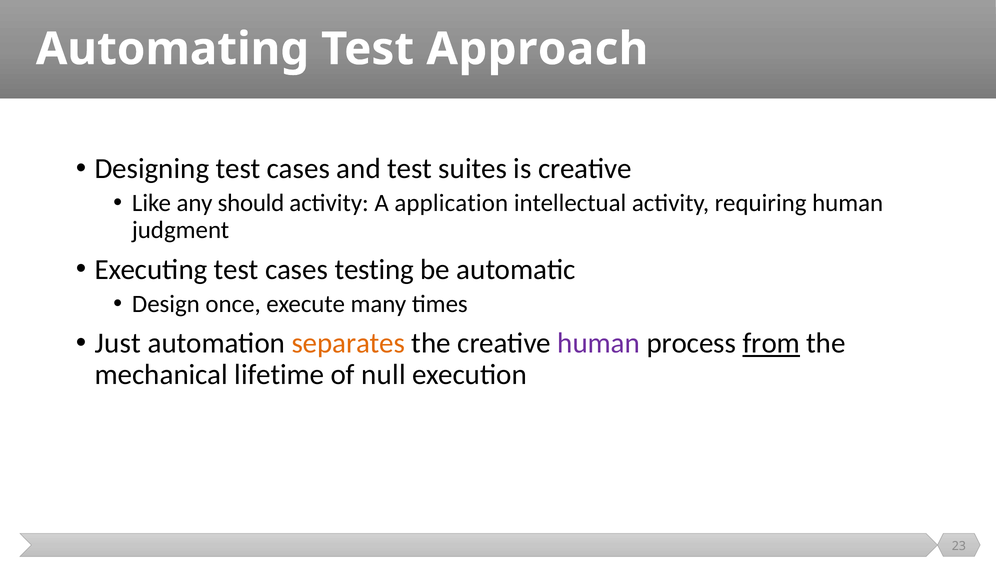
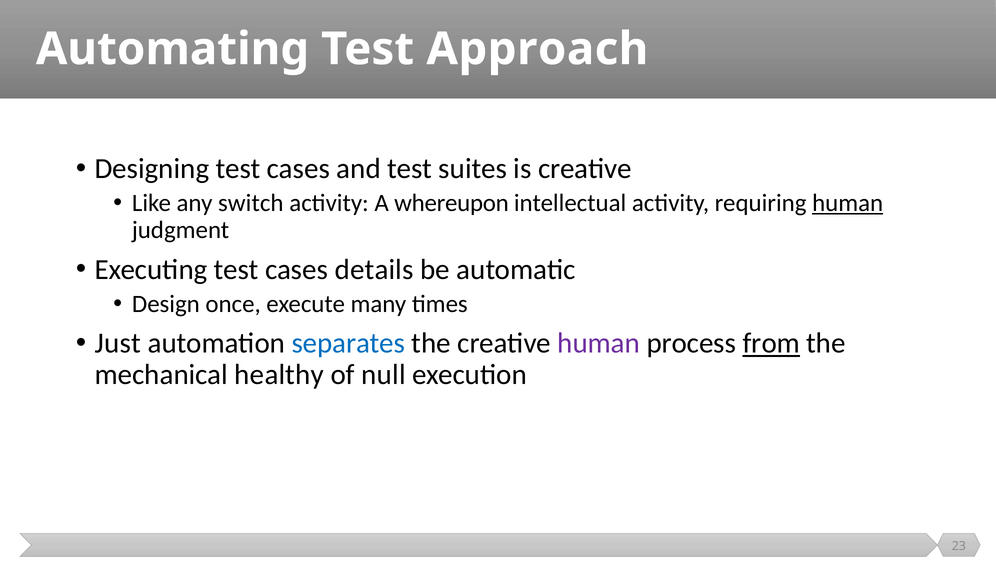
should: should -> switch (251, 203)
application: application -> whereupon (451, 203)
human underline: none -> present (848, 203)
testing: testing -> details (374, 269)
separates colour: orange -> blue (348, 343)
lifetime: lifetime -> healthy (279, 374)
